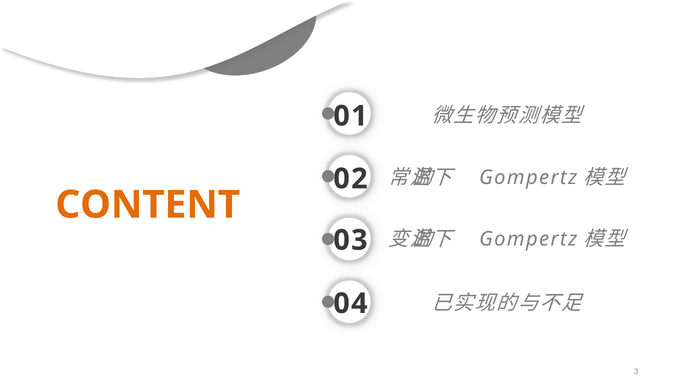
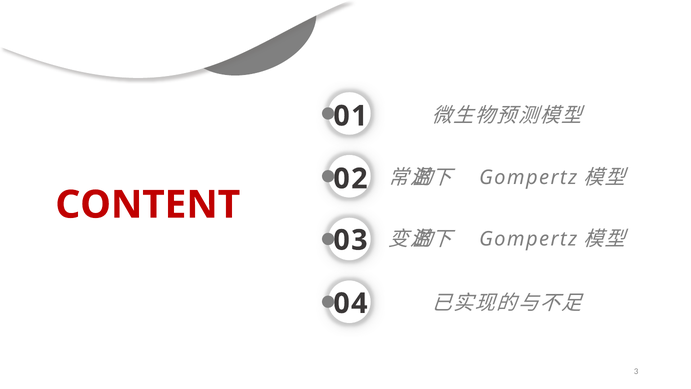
CONTENT colour: orange -> red (148, 205)
